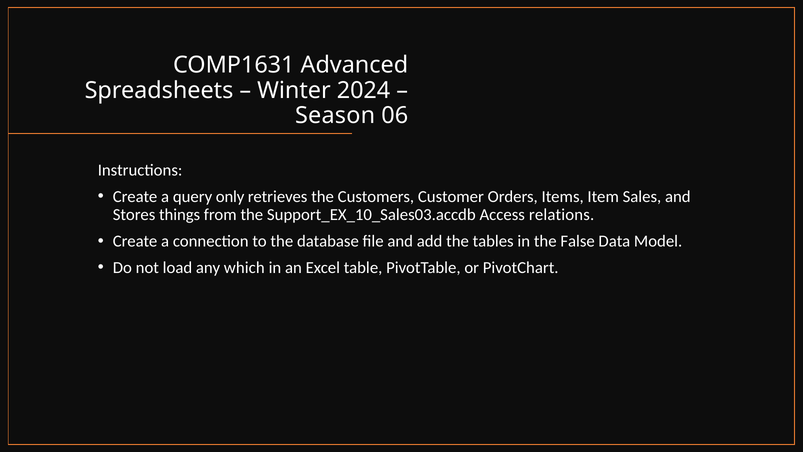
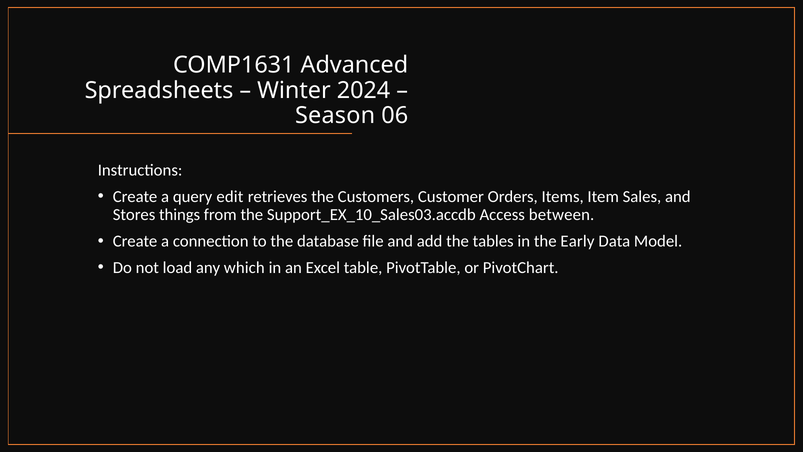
only: only -> edit (230, 196)
relations: relations -> between (562, 215)
False: False -> Early (577, 241)
